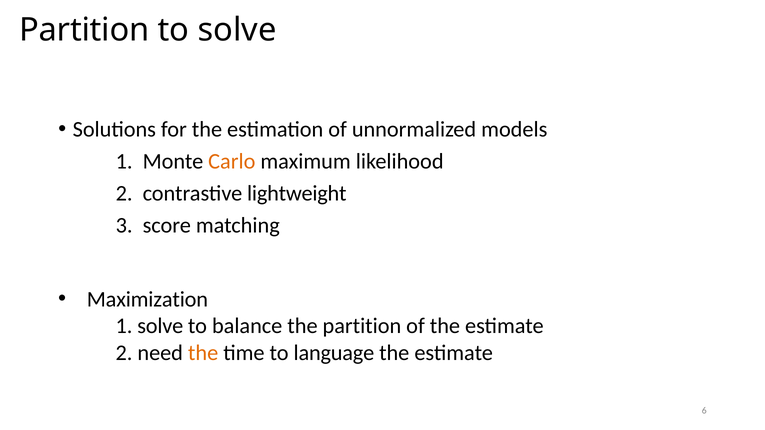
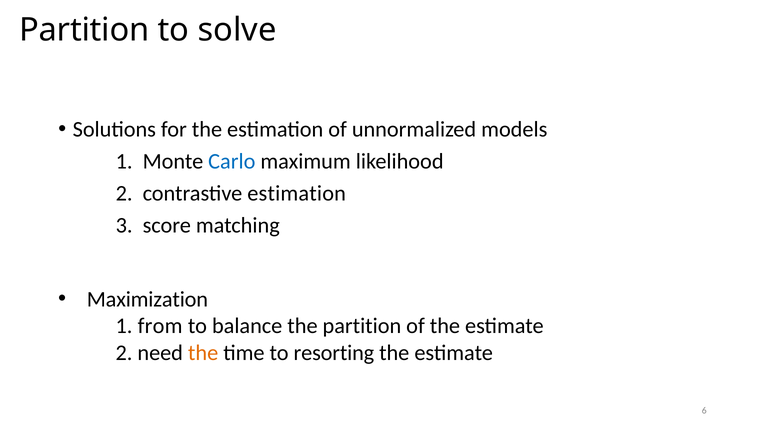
Carlo colour: orange -> blue (232, 161)
contrastive lightweight: lightweight -> estimation (297, 193)
1 solve: solve -> from (160, 326)
language: language -> resorting (334, 353)
